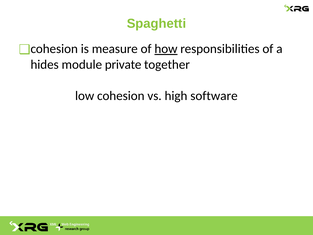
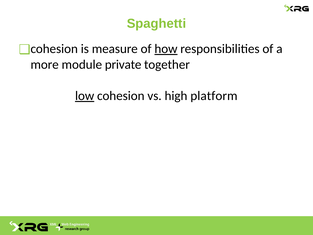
hides: hides -> more (45, 64)
low underline: none -> present (85, 96)
software: software -> platform (214, 96)
